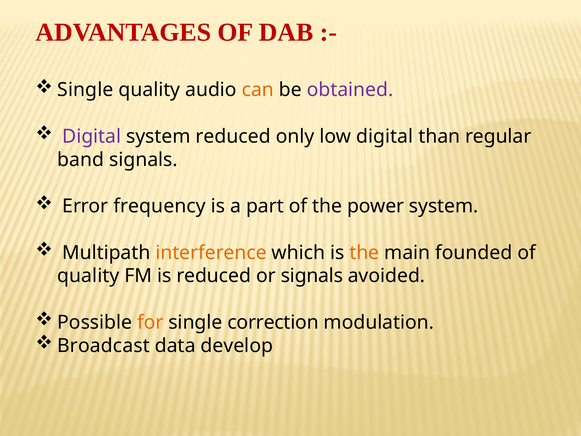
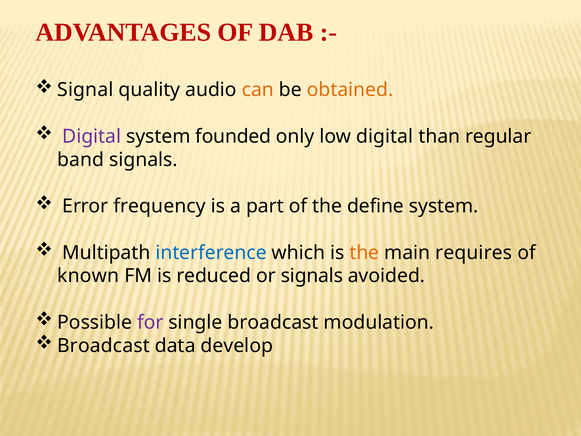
Single: Single -> Signal (85, 90)
obtained colour: purple -> orange (350, 90)
system reduced: reduced -> founded (233, 136)
power: power -> define (376, 206)
interference colour: orange -> blue (211, 252)
founded: founded -> requires (474, 252)
quality: quality -> known (88, 276)
for colour: orange -> purple (150, 322)
single correction: correction -> broadcast (273, 322)
